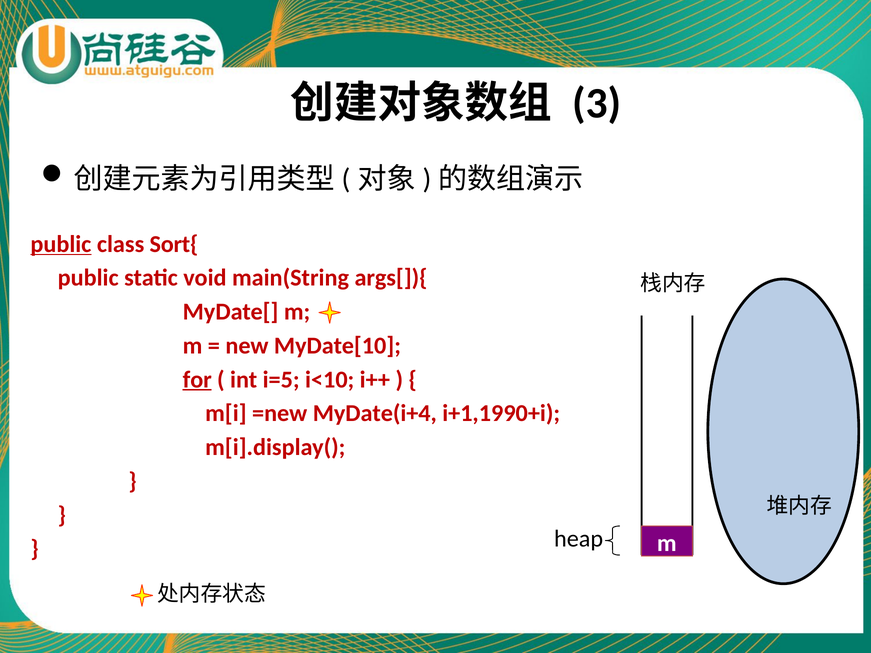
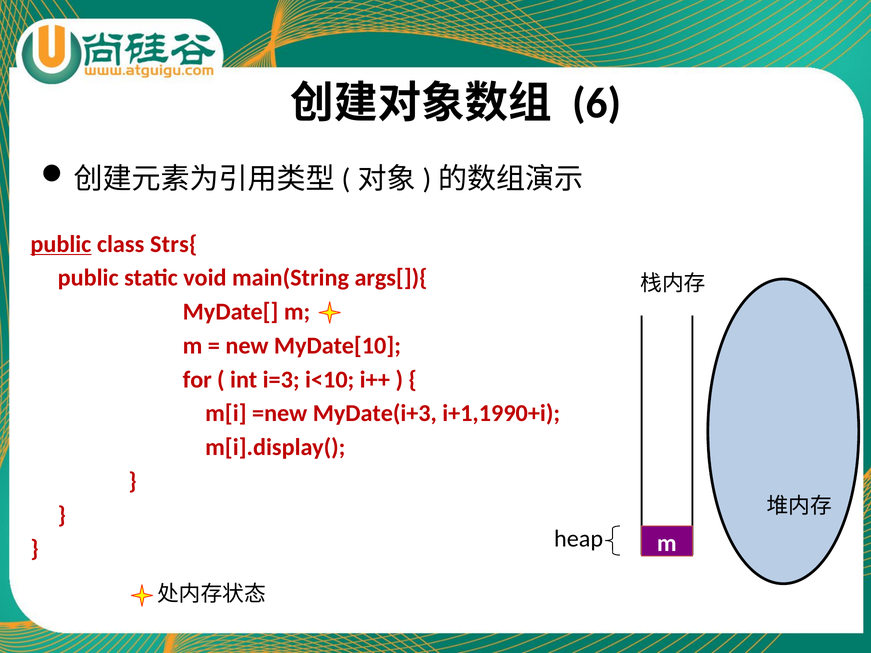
3: 3 -> 6 (597, 103)
Sort{: Sort{ -> Strs{ (174, 244)
for underline: present -> none (197, 380)
i=5: i=5 -> i=3 (281, 380)
MyDate(i+4: MyDate(i+4 -> MyDate(i+3 (375, 414)
